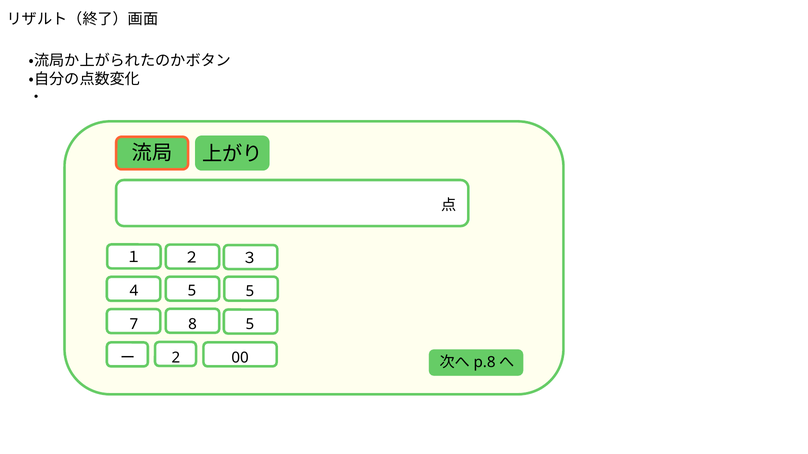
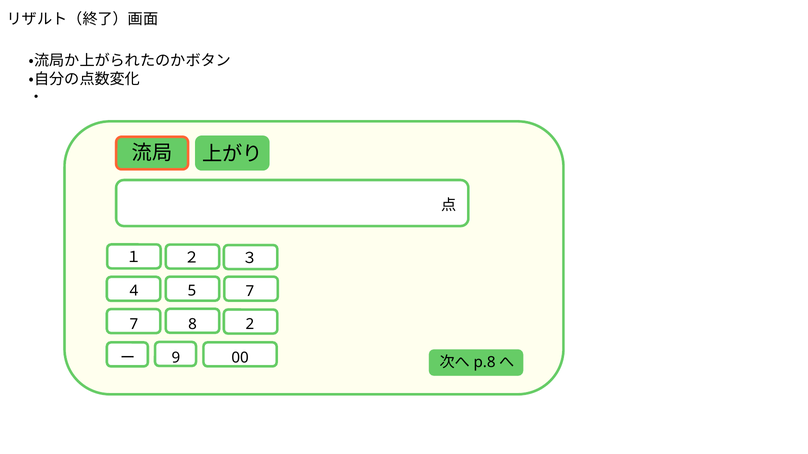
5 5: 5 -> 7 (250, 292)
8 5: 5 -> 2 (250, 325)
2: 2 -> 9 (176, 358)
